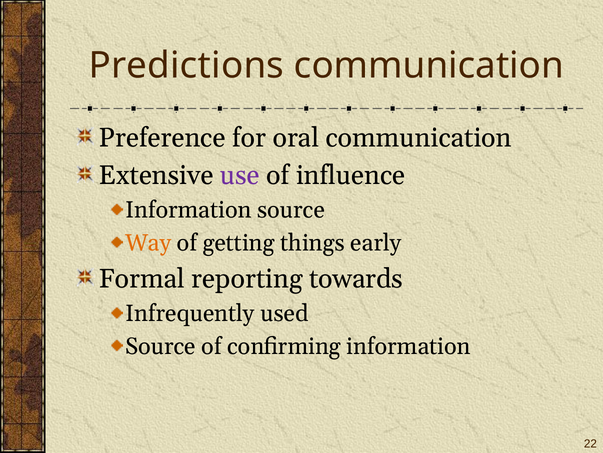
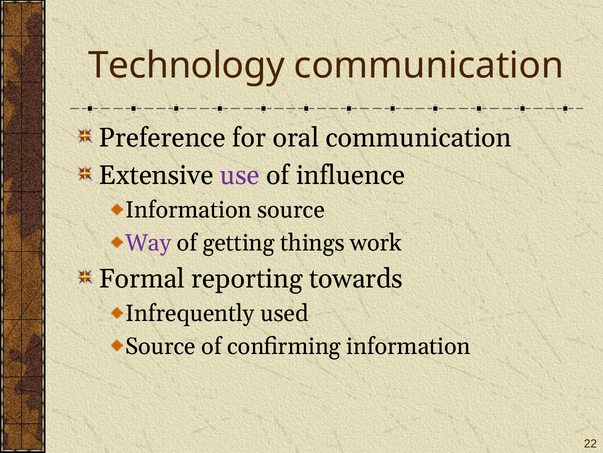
Predictions: Predictions -> Technology (187, 65)
Way colour: orange -> purple (148, 243)
early: early -> work (376, 243)
